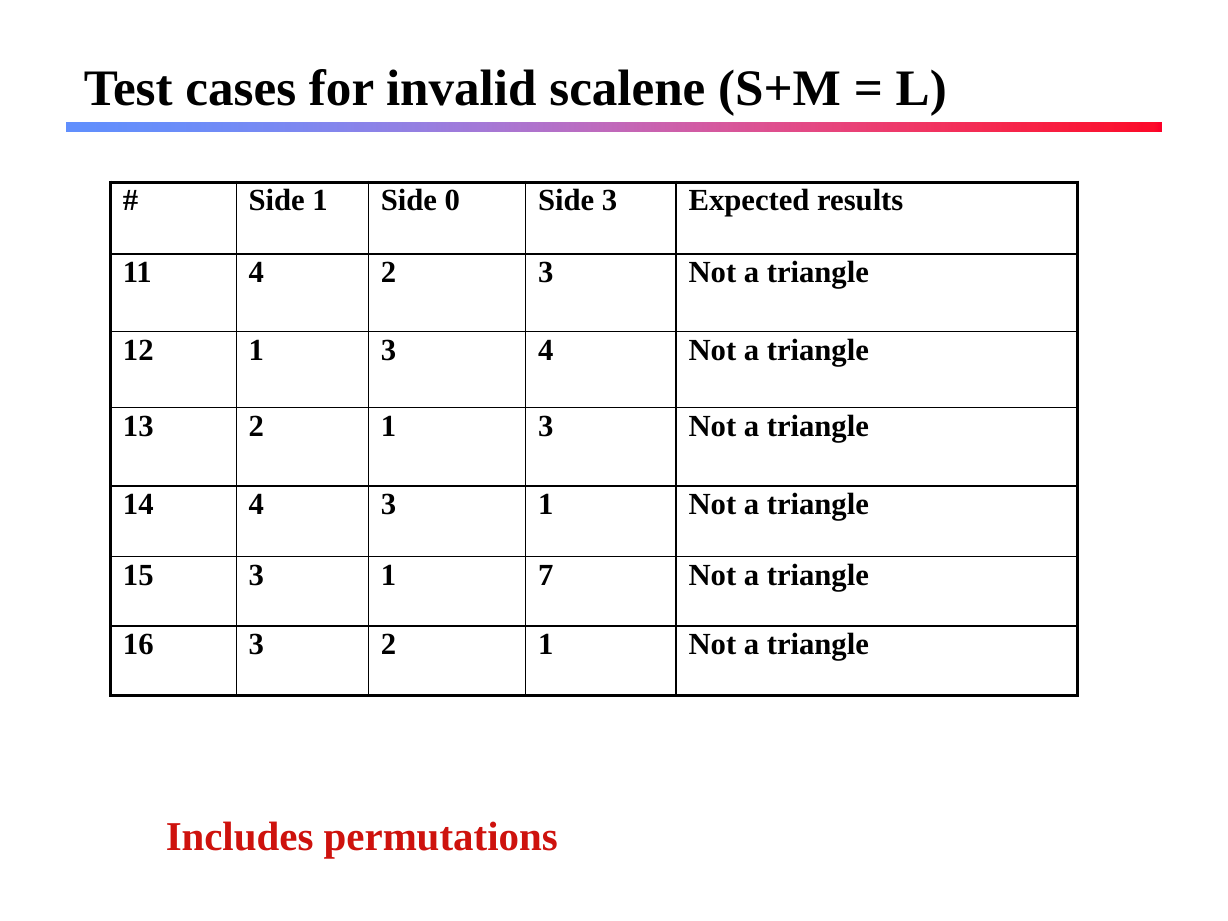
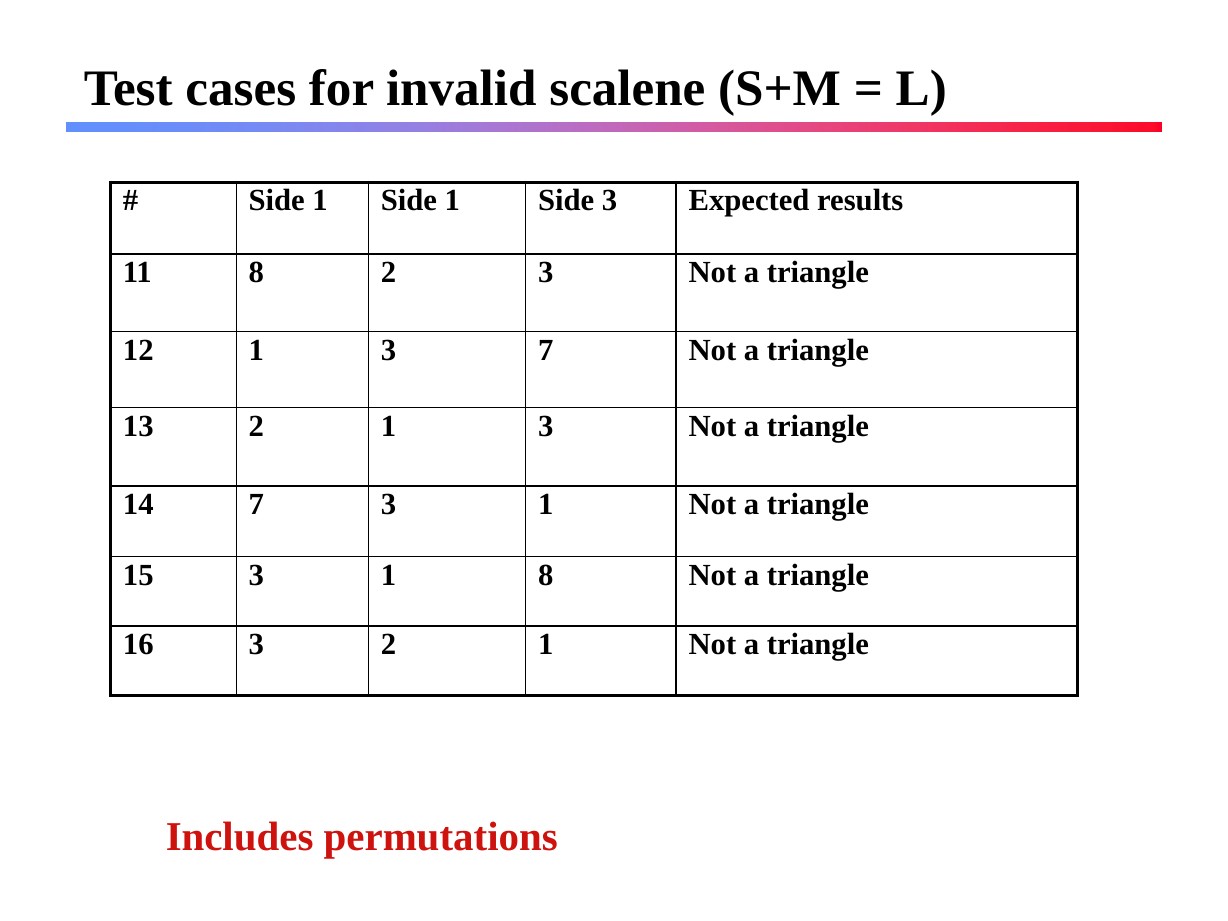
1 Side 0: 0 -> 1 (452, 201)
11 4: 4 -> 8 (256, 272)
3 4: 4 -> 7 (546, 350)
14 4: 4 -> 7 (256, 505)
1 7: 7 -> 8 (546, 575)
